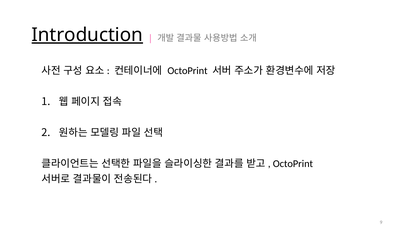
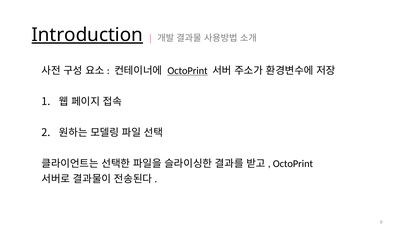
OctoPrint underline: none -> present (188, 71)
